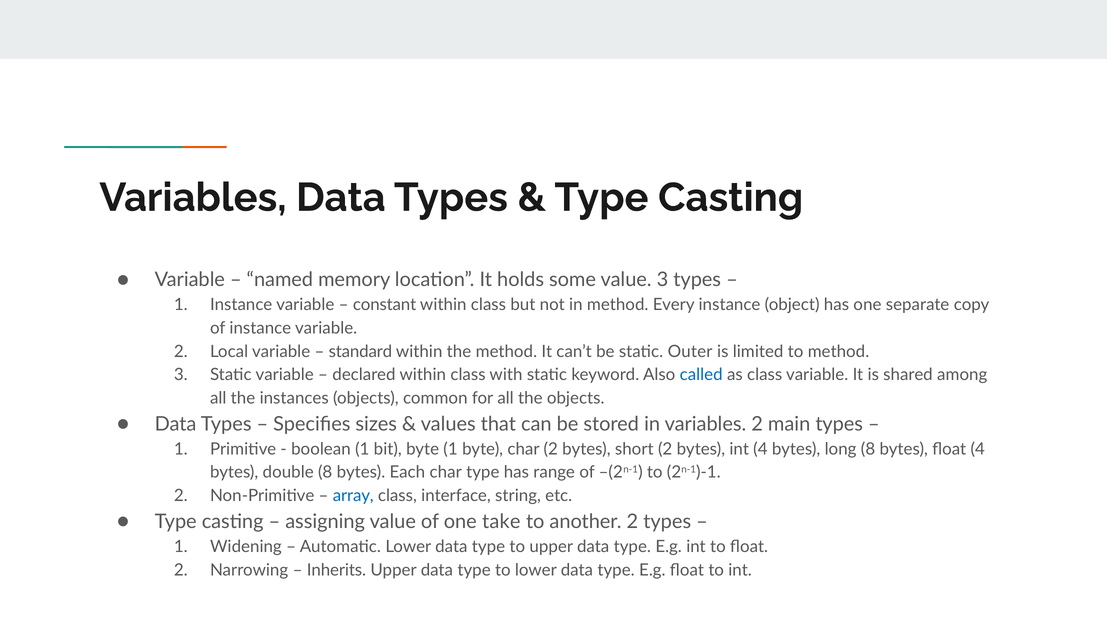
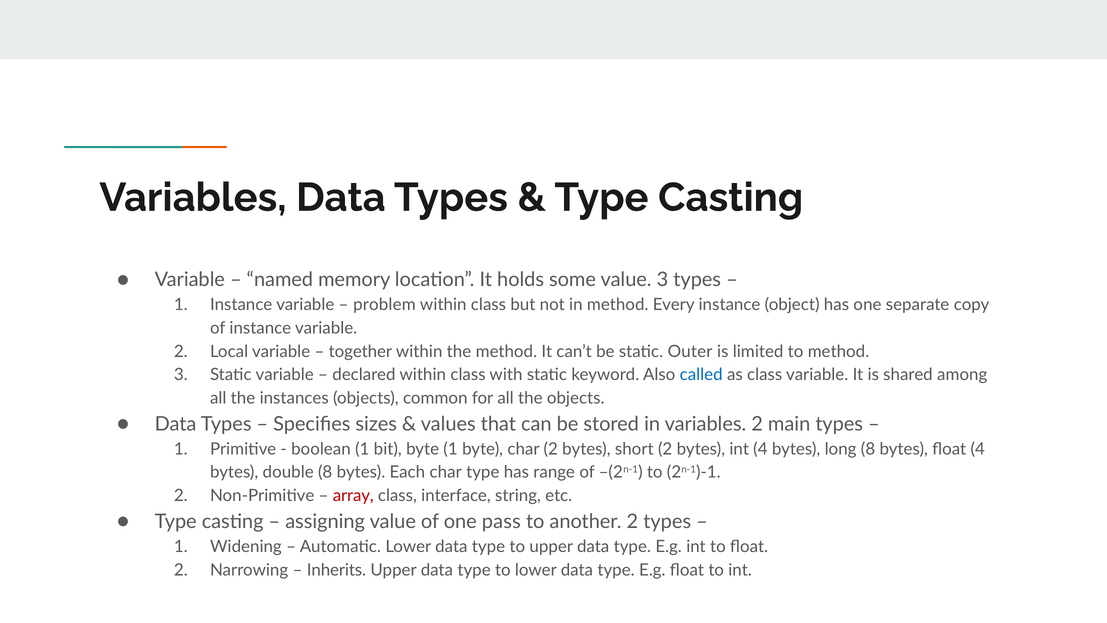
constant: constant -> problem (384, 305)
standard: standard -> together (360, 351)
array colour: blue -> red (353, 495)
take: take -> pass (501, 521)
